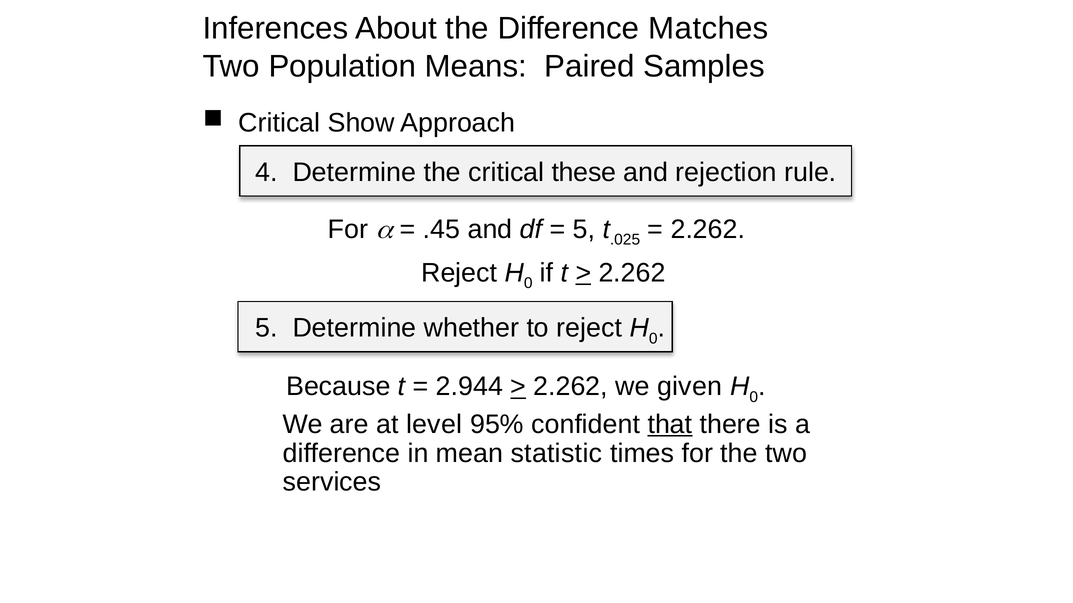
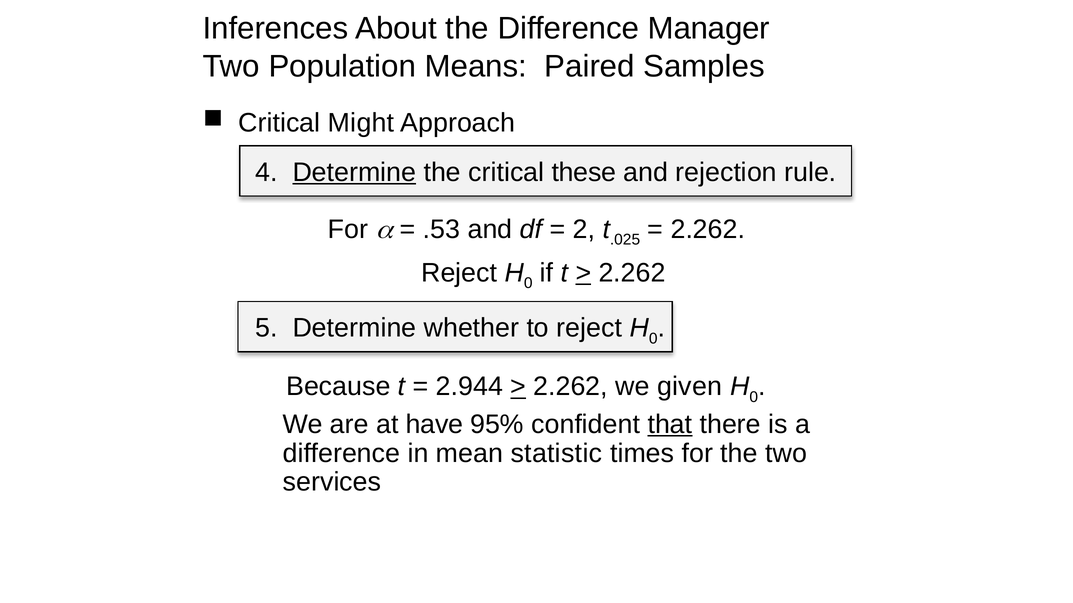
Matches: Matches -> Manager (709, 29)
Show: Show -> Might (361, 123)
Determine underline: none -> present (354, 172)
.45: .45 -> .53 (442, 230)
5: 5 -> 2 (584, 230)
level: level -> have (434, 425)
